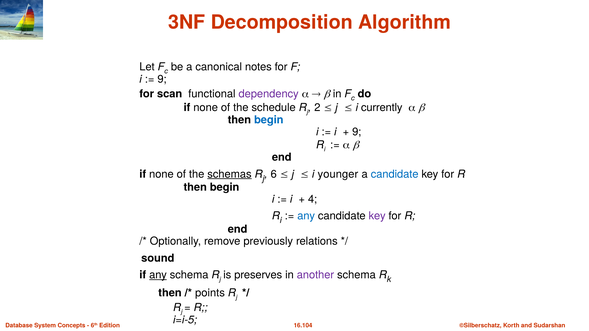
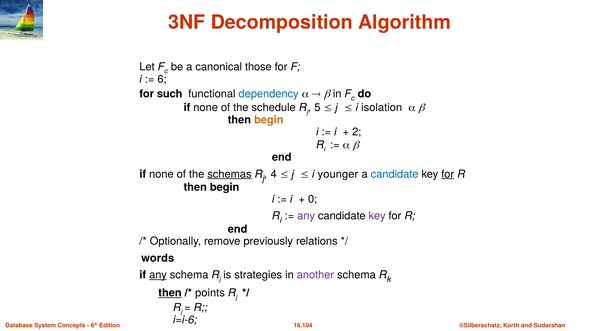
notes: notes -> those (258, 67)
9: 9 -> 6 (162, 79)
scan: scan -> such (170, 94)
dependency colour: purple -> blue (269, 94)
2: 2 -> 5 (317, 108)
currently: currently -> isolation (382, 108)
begin colour: blue -> orange (269, 120)
9: 9 -> 2 (357, 132)
6: 6 -> 4 (274, 174)
for underline: none -> present (448, 174)
4: 4 -> 0 (313, 199)
any colour: blue -> purple (306, 216)
sound: sound -> words (158, 258)
preserves: preserves -> strategies (258, 275)
then underline: none -> present (170, 293)
i=i-5: i=i-5 -> i=i-6 (185, 320)
